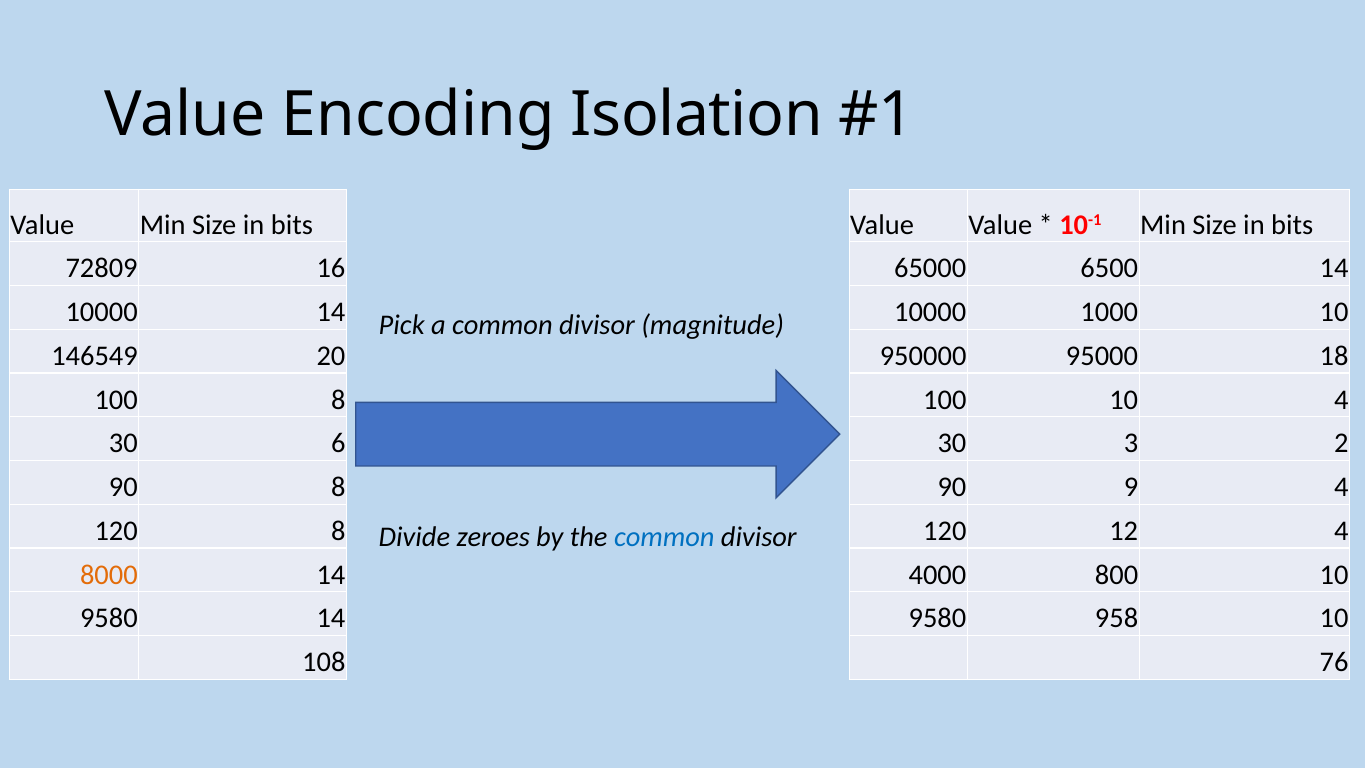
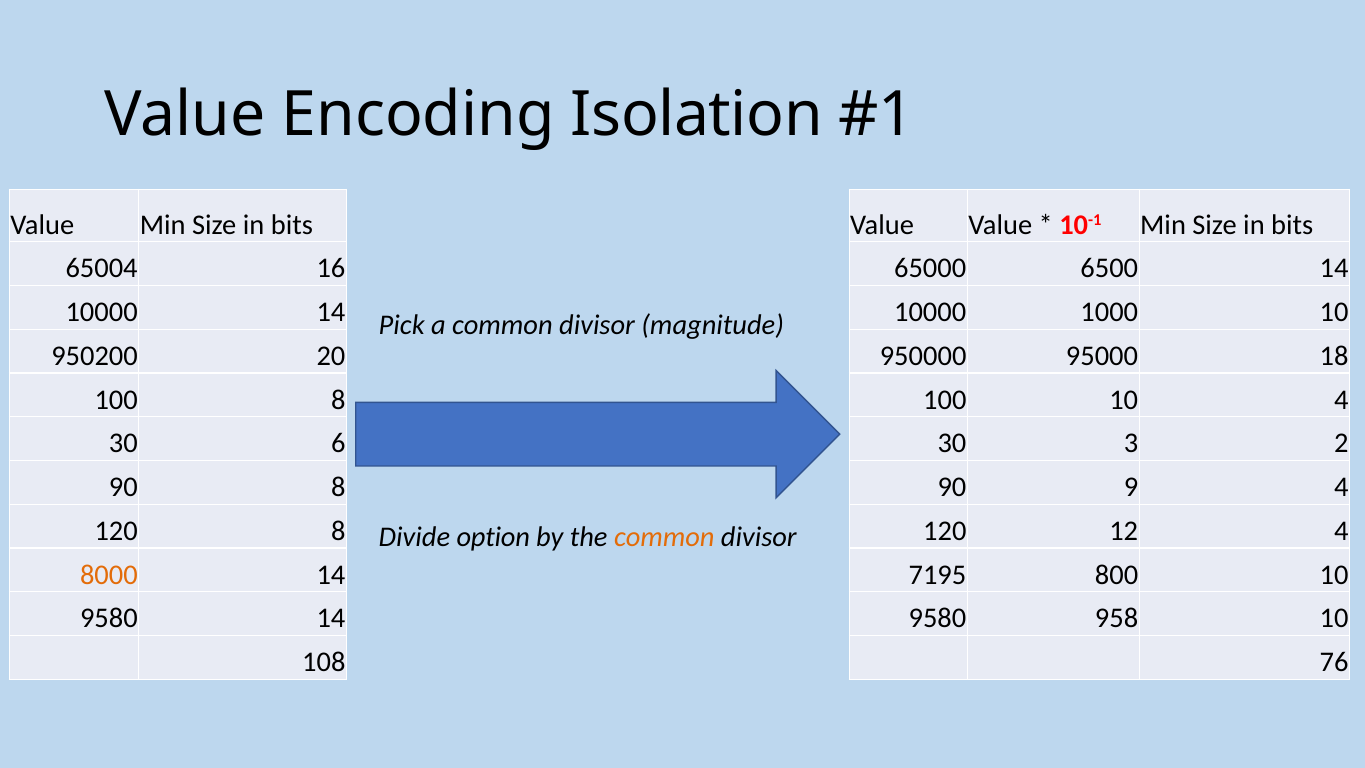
72809: 72809 -> 65004 (102, 268)
146549: 146549 -> 950200 (95, 356)
zeroes: zeroes -> option (493, 536)
common colour: blue -> orange (664, 536)
4000: 4000 -> 7195 (937, 575)
